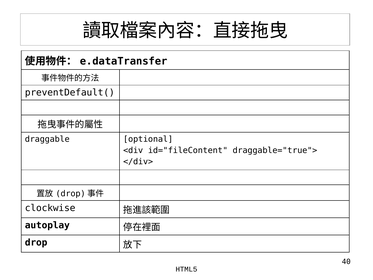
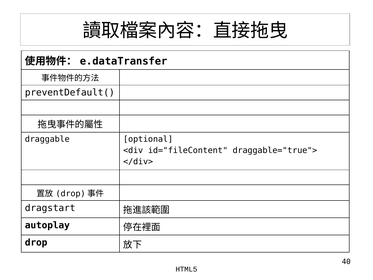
clockwise: clockwise -> dragstart (50, 208)
